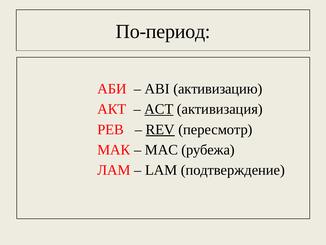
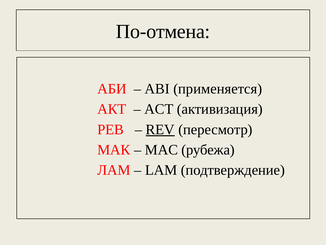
По-период: По-период -> По-отмена (163, 32)
активизацию: активизацию -> применяется (218, 89)
ACT underline: present -> none (159, 109)
